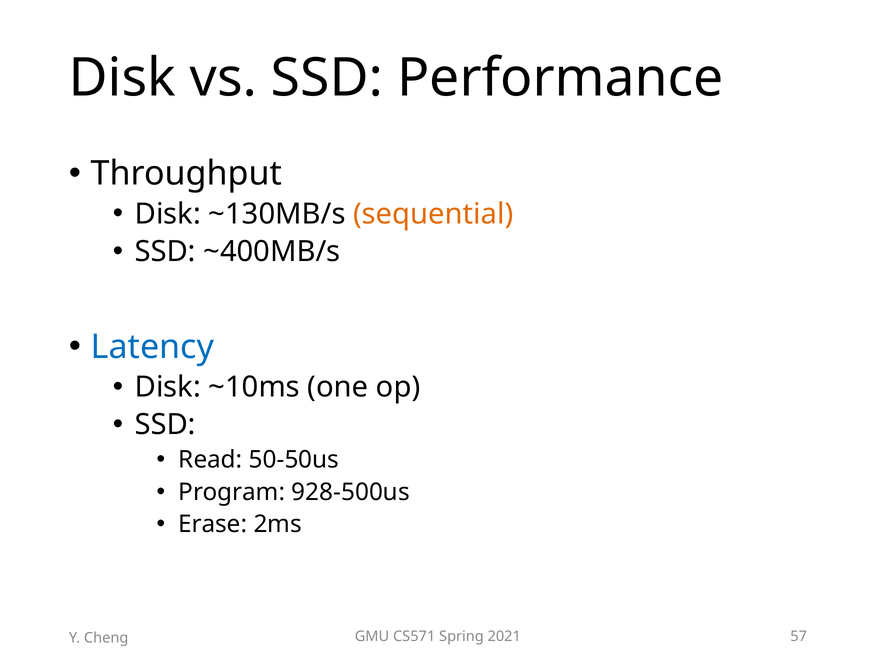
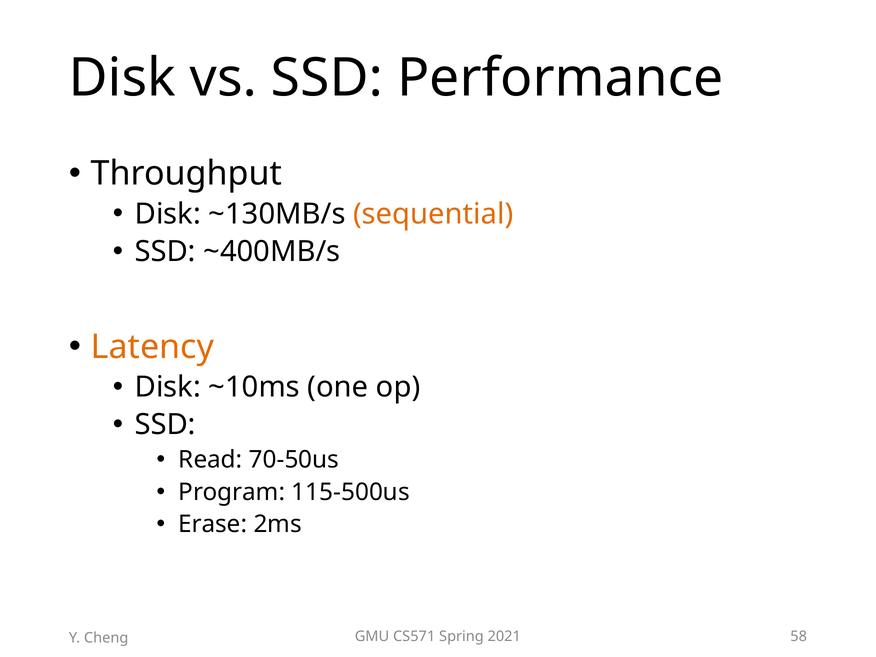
Latency colour: blue -> orange (152, 347)
50-50us: 50-50us -> 70-50us (294, 460)
928-500us: 928-500us -> 115-500us (351, 492)
57: 57 -> 58 (799, 637)
